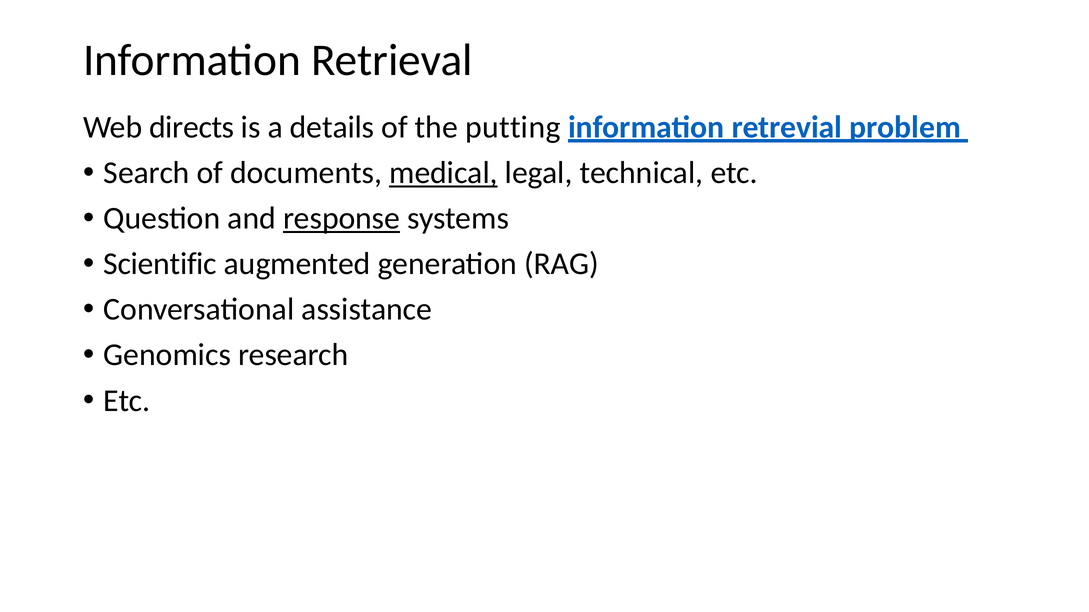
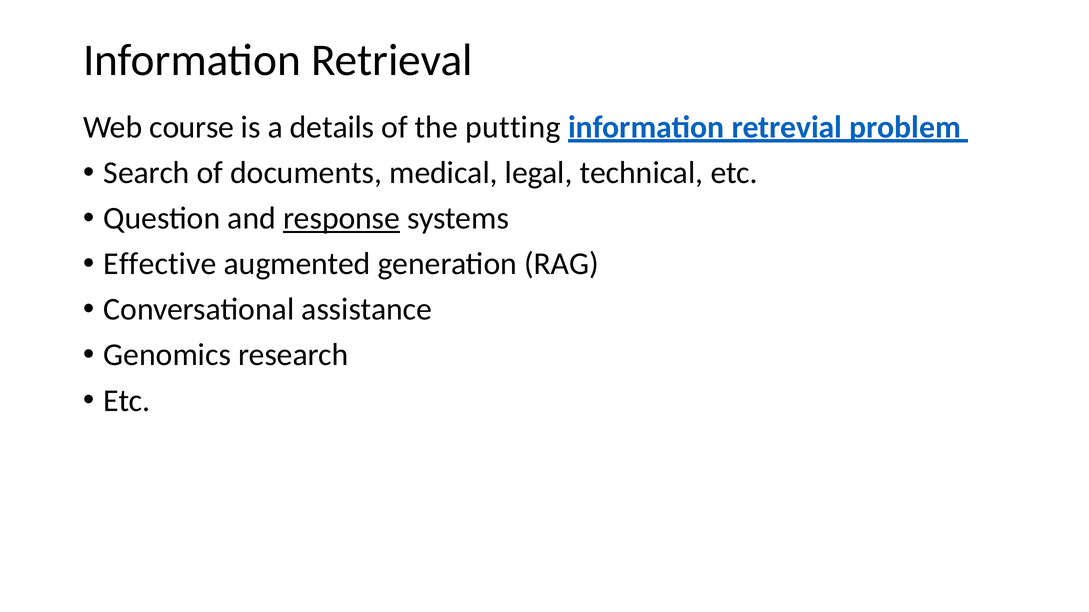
directs: directs -> course (192, 127)
medical underline: present -> none (443, 173)
Scientific: Scientific -> Effective (160, 264)
